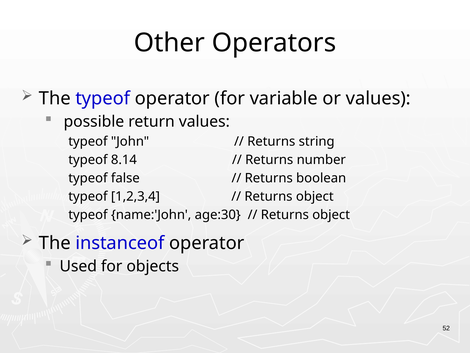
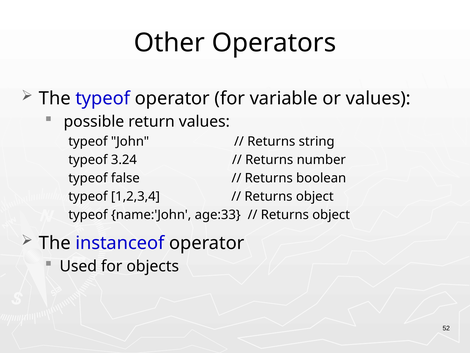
8.14: 8.14 -> 3.24 (124, 160)
age:30: age:30 -> age:33 (218, 214)
